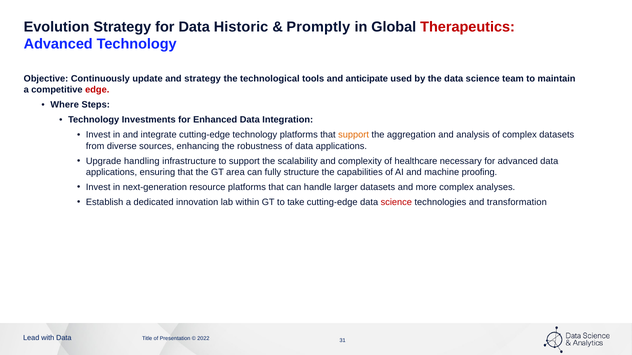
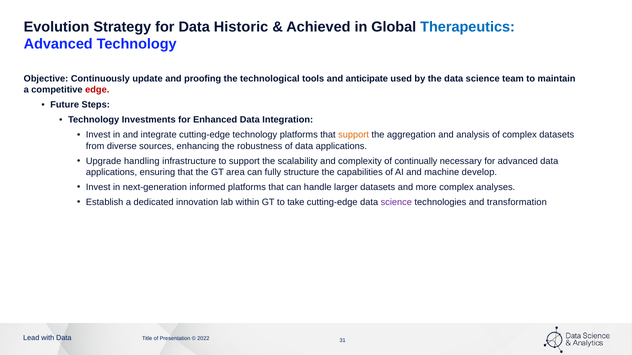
Promptly: Promptly -> Achieved (318, 27)
Therapeutics colour: red -> blue (468, 27)
and strategy: strategy -> proofing (203, 79)
Where: Where -> Future (65, 105)
healthcare: healthcare -> continually (416, 161)
proofing: proofing -> develop (479, 172)
resource: resource -> informed (207, 187)
science colour: red -> purple (396, 202)
